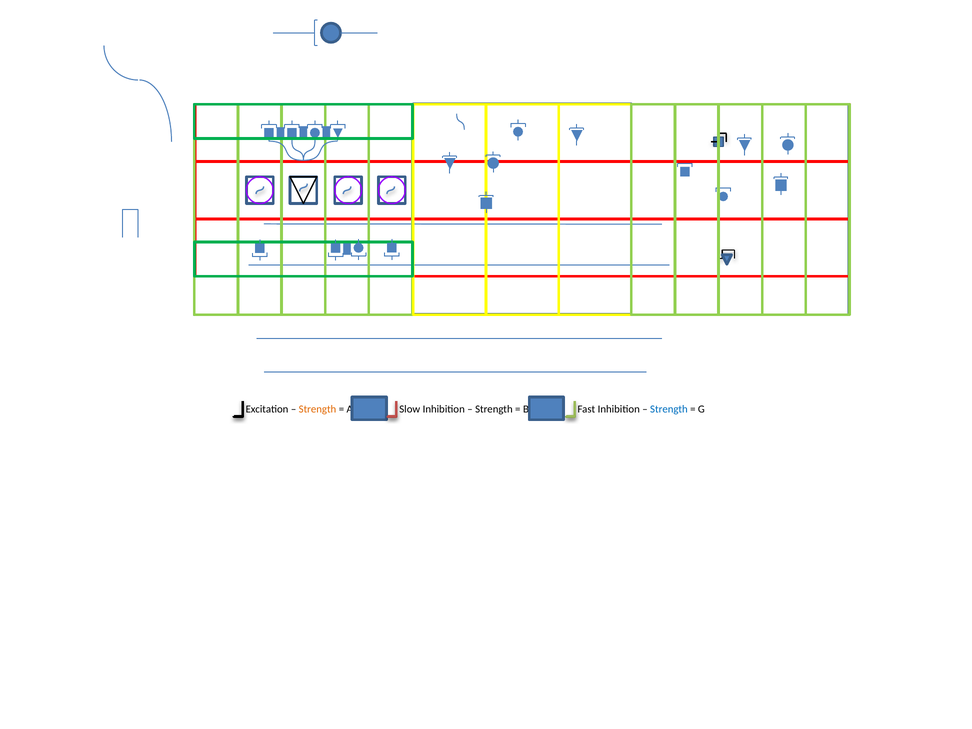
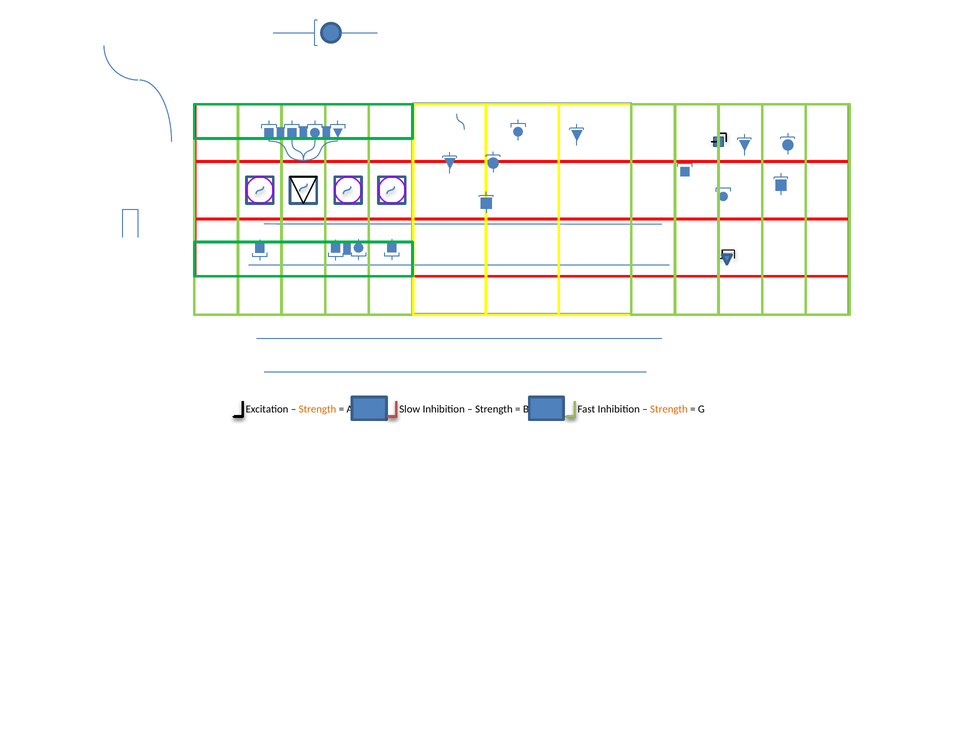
Strength colour: blue -> orange (669, 409)
